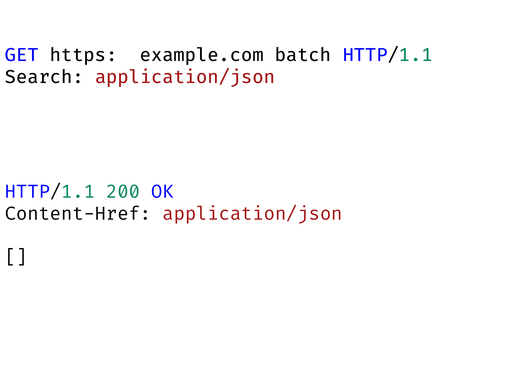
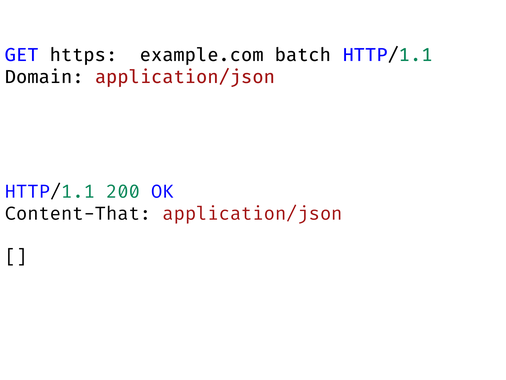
Search: Search -> Domain (44, 77)
Content-Href: Content-Href -> Content-That (78, 213)
